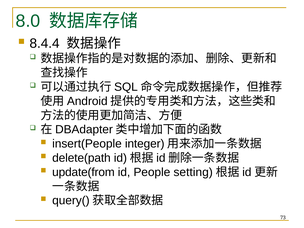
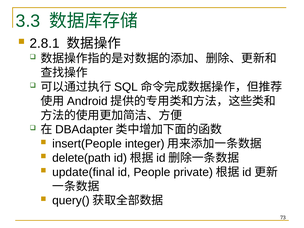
8.0: 8.0 -> 3.3 (28, 21)
8.4.4: 8.4.4 -> 2.8.1 (45, 44)
update(from: update(from -> update(final (83, 172)
setting: setting -> private (193, 172)
